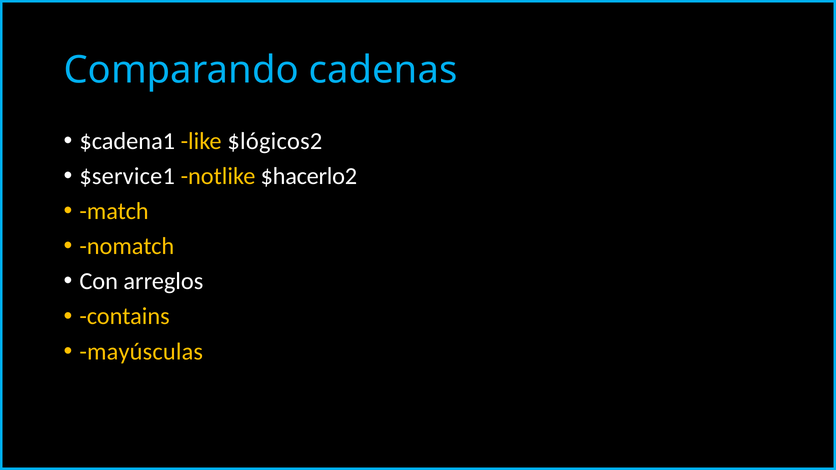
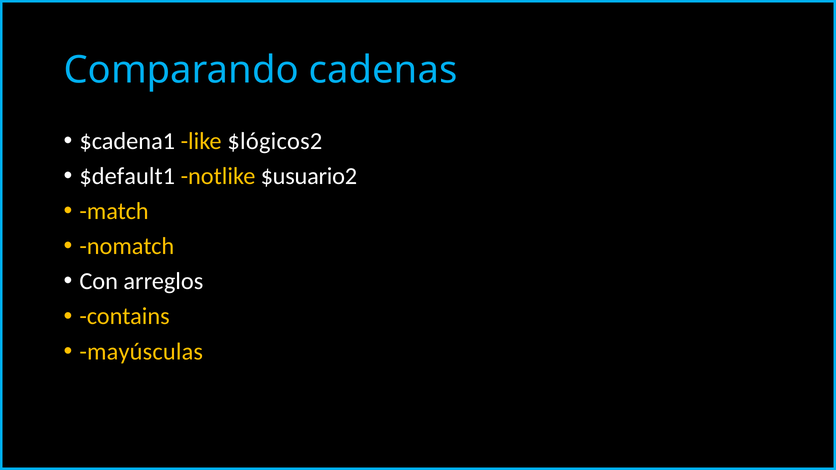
$service1: $service1 -> $default1 (127, 176)
$hacerlo2: $hacerlo2 -> $usuario2 (309, 176)
